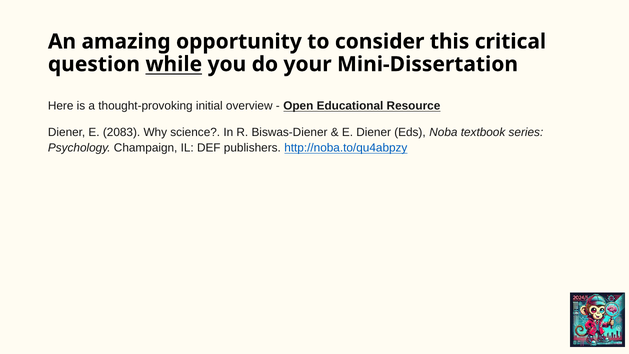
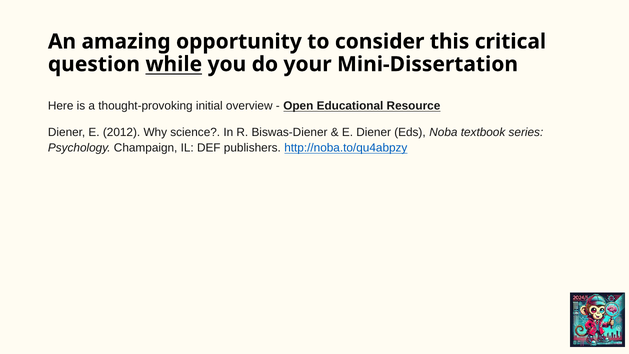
2083: 2083 -> 2012 (122, 132)
